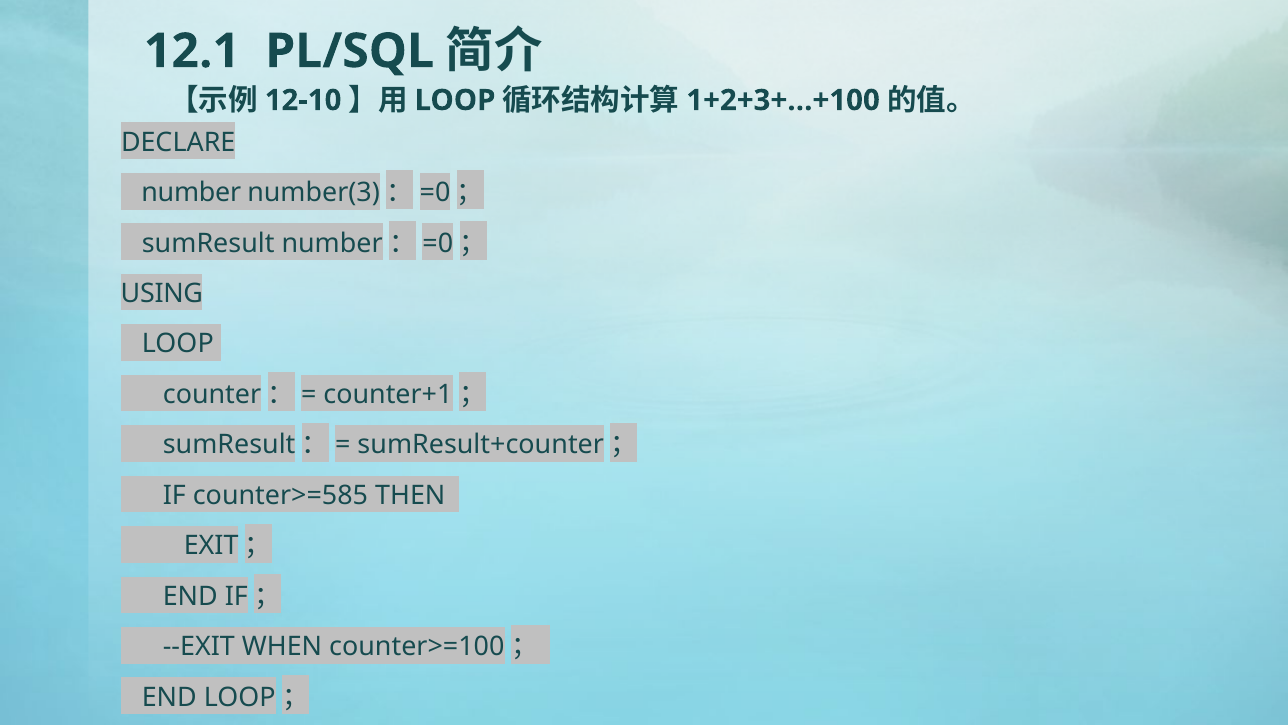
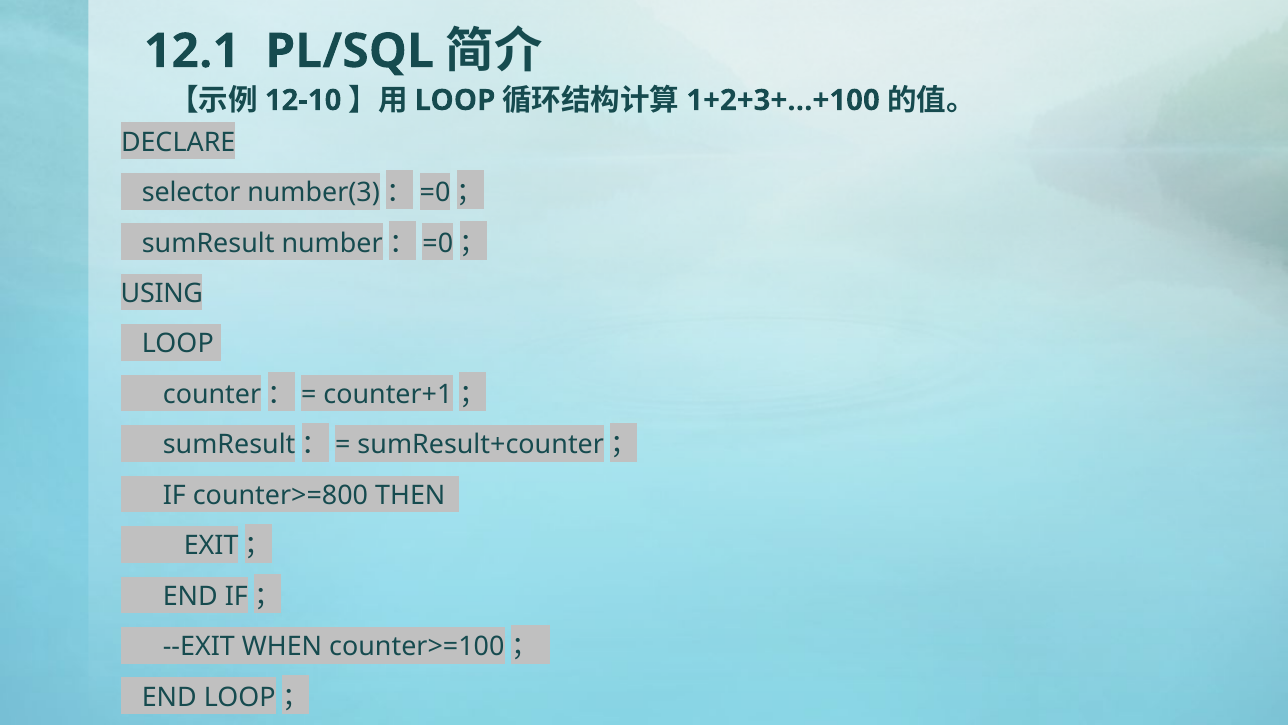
number: number -> selector (191, 193)
counter>=585: counter>=585 -> counter>=800 (280, 495)
